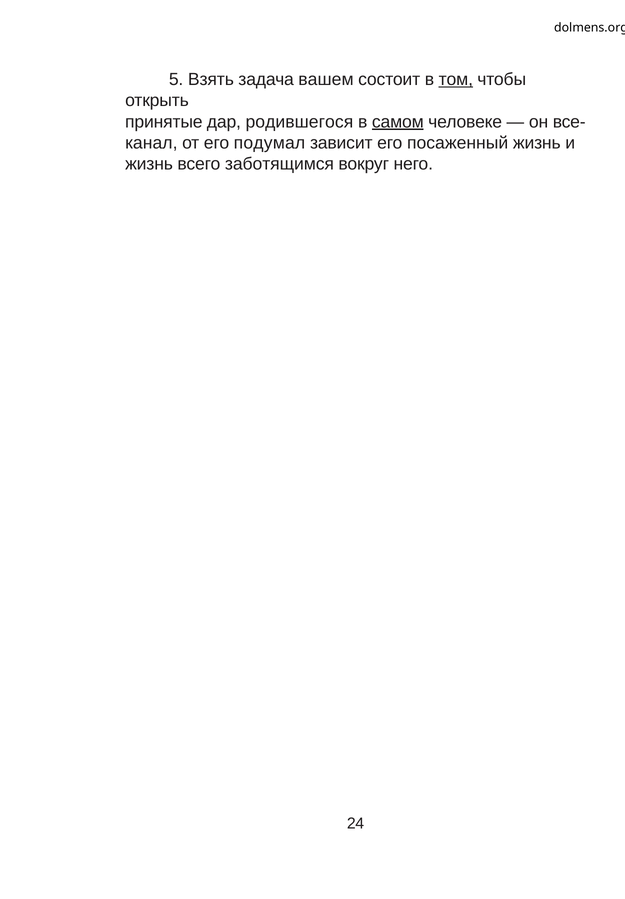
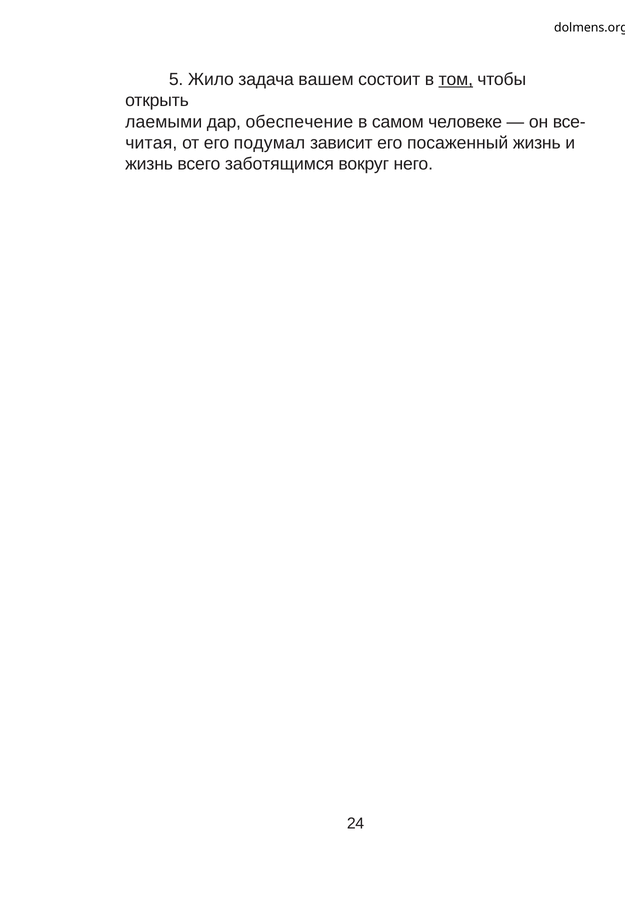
Взять: Взять -> Жило (211, 80)
принятые: принятые -> лаемыми (164, 122)
родившегося: родившегося -> обеспечение (299, 122)
самом underline: present -> none (398, 122)
канал: канал -> читая (151, 143)
